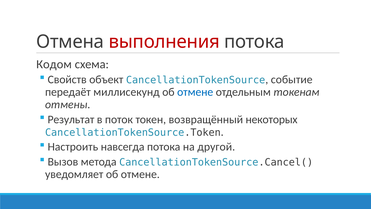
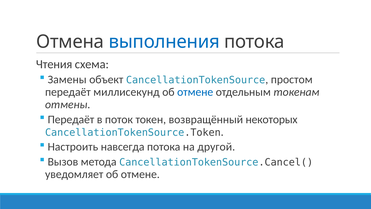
выполнения colour: red -> blue (164, 42)
Кодом: Кодом -> Чтения (54, 64)
Свойств: Свойств -> Замены (67, 79)
событие: событие -> простом (292, 79)
Результат: Результат -> Передаёт (71, 119)
